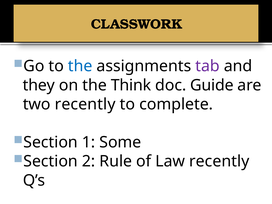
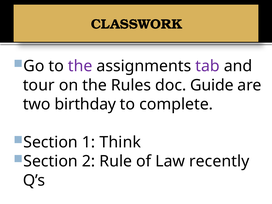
the colour: blue -> purple (80, 66)
they: they -> tour (39, 85)
Think: Think -> Rules (131, 85)
two recently: recently -> birthday (85, 104)
Some: Some -> Think (120, 142)
